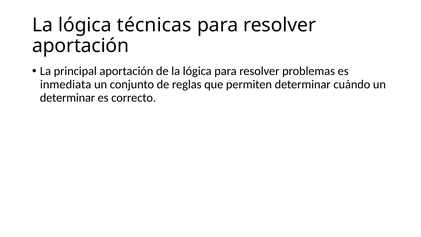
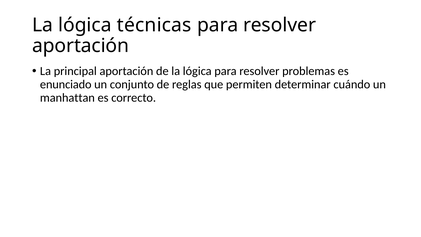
inmediata: inmediata -> enunciado (66, 84)
determinar: determinar -> manhattan (67, 98)
